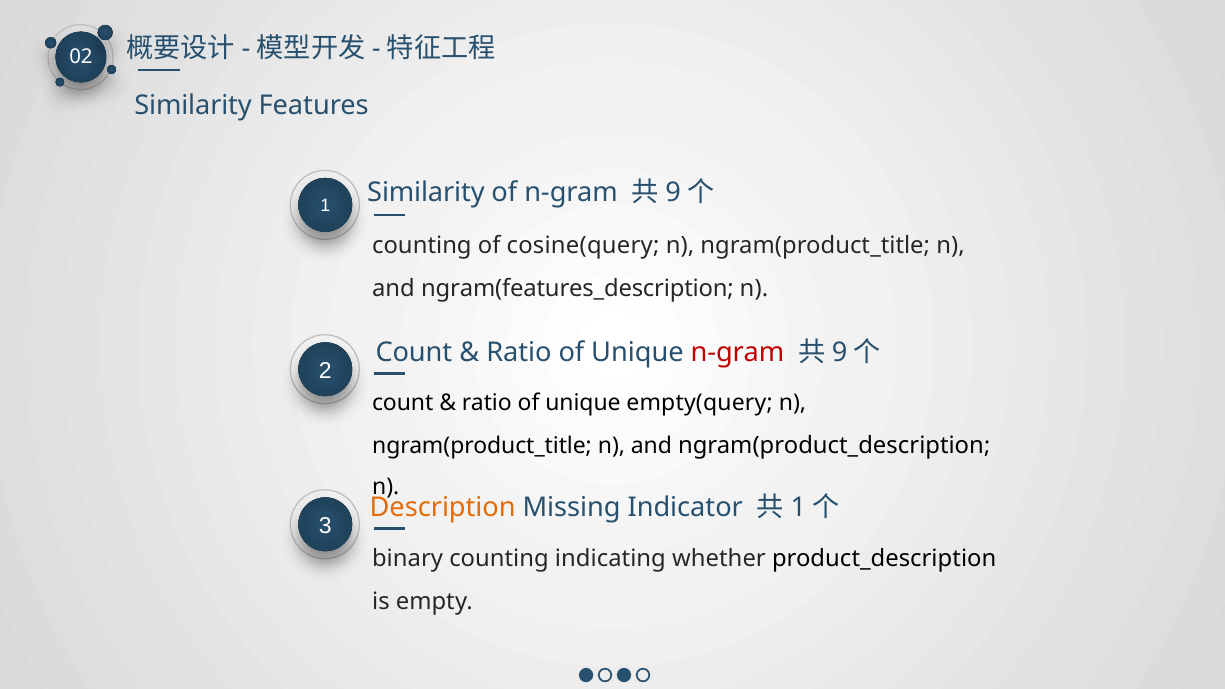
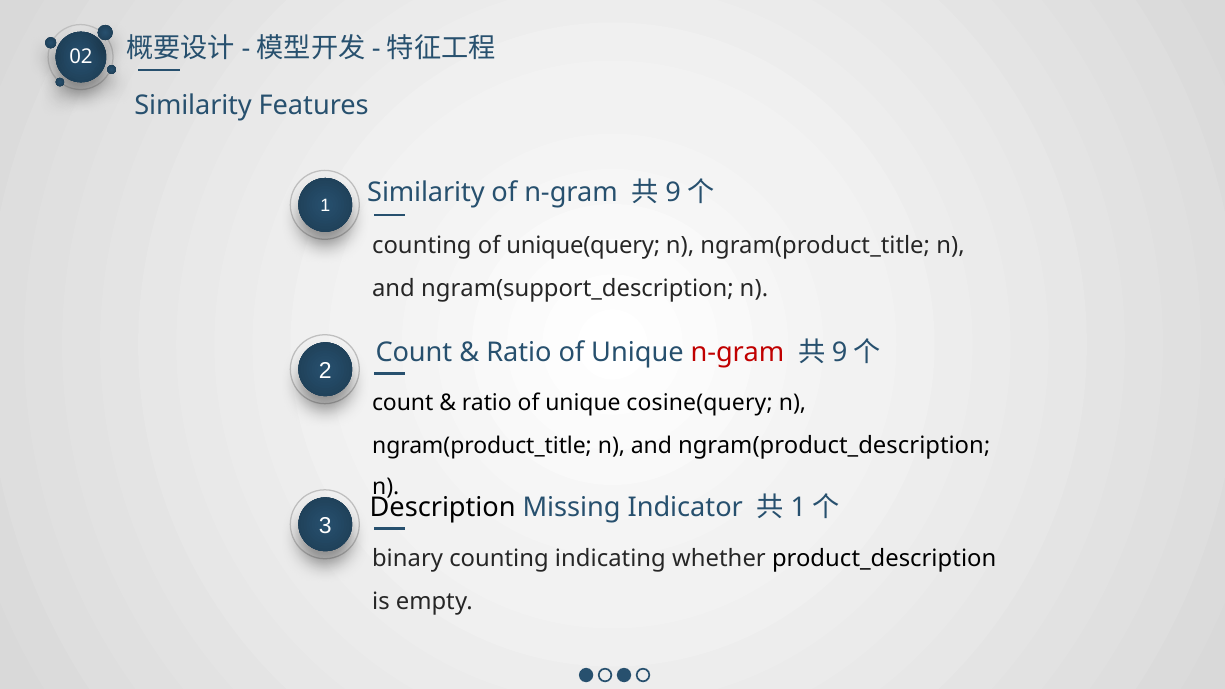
cosine(query: cosine(query -> unique(query (583, 245)
ngram(features_description: ngram(features_description -> ngram(support_description (577, 288)
empty(query: empty(query -> cosine(query (700, 403)
Description colour: orange -> black (443, 508)
